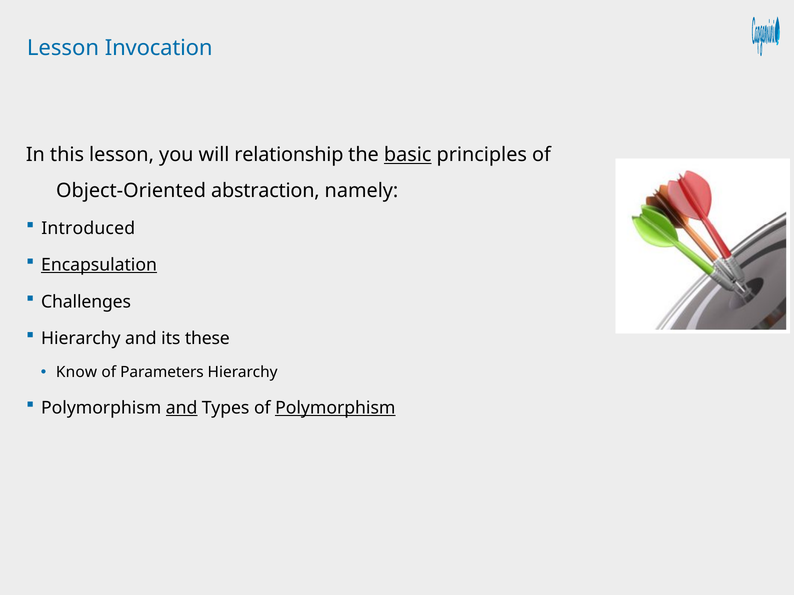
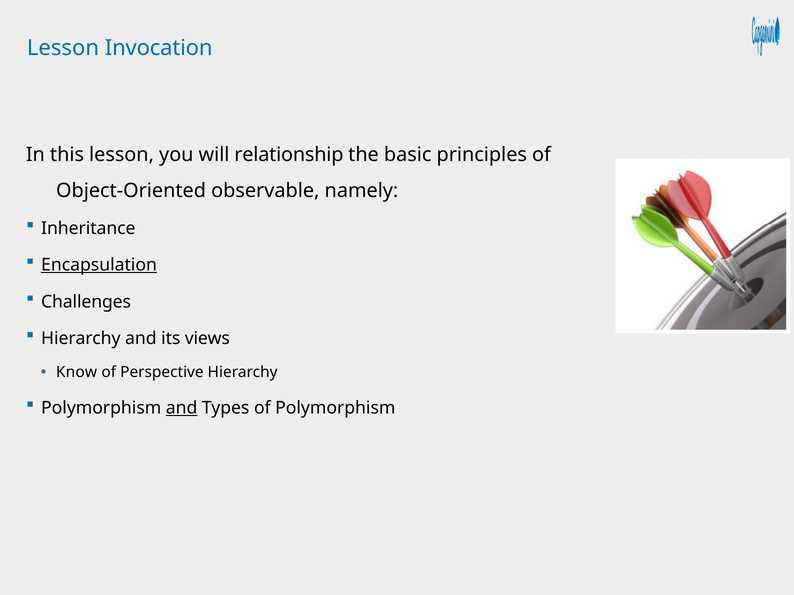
basic underline: present -> none (408, 155)
abstraction: abstraction -> observable (265, 191)
Introduced: Introduced -> Inheritance (88, 229)
these: these -> views (207, 339)
Parameters: Parameters -> Perspective (162, 373)
Polymorphism underline: present -> none (335, 408)
